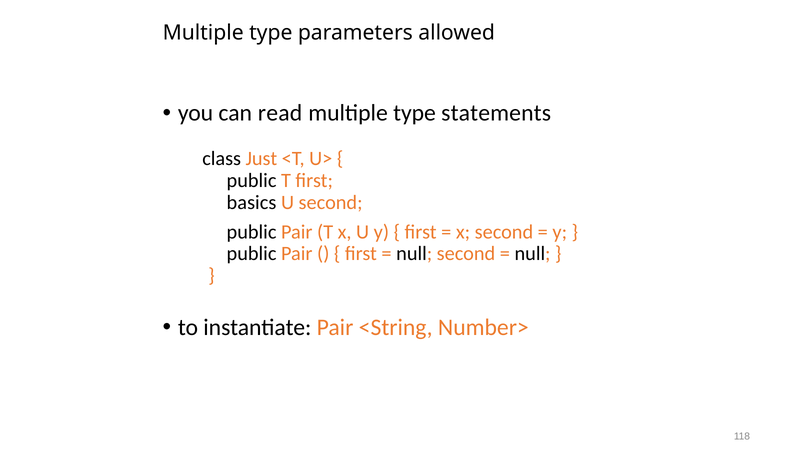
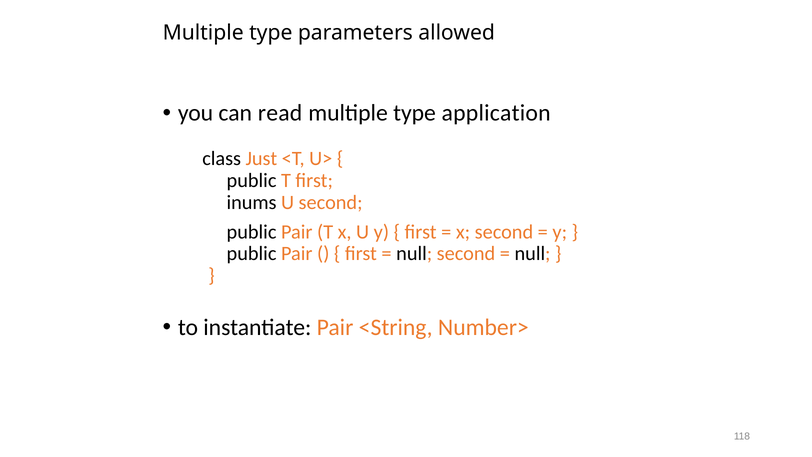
statements: statements -> application (496, 113)
basics: basics -> inums (252, 202)
